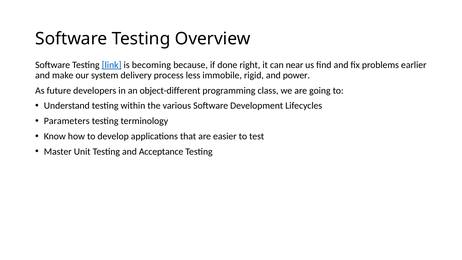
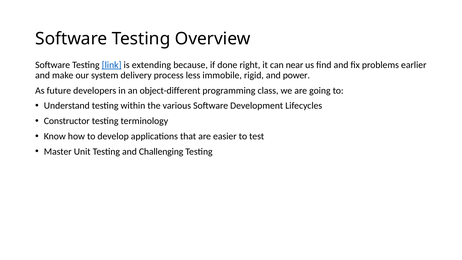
becoming: becoming -> extending (151, 65)
Parameters: Parameters -> Constructor (67, 121)
Acceptance: Acceptance -> Challenging (161, 151)
